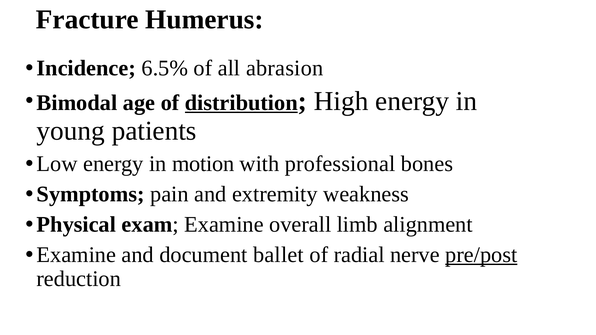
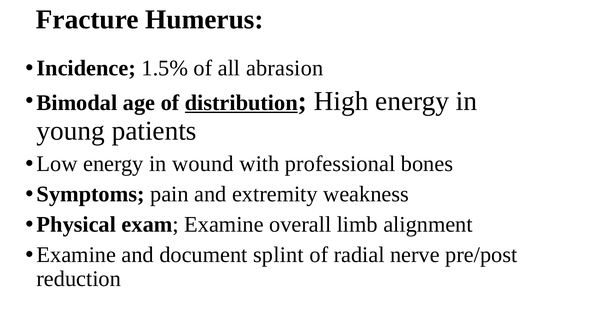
6.5%: 6.5% -> 1.5% (165, 68)
motion: motion -> wound (203, 164)
ballet: ballet -> splint (278, 255)
pre/post underline: present -> none (481, 255)
